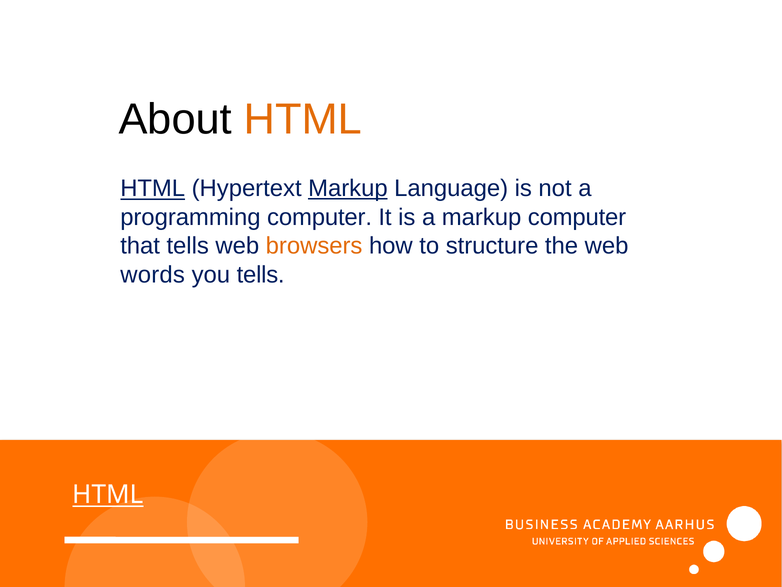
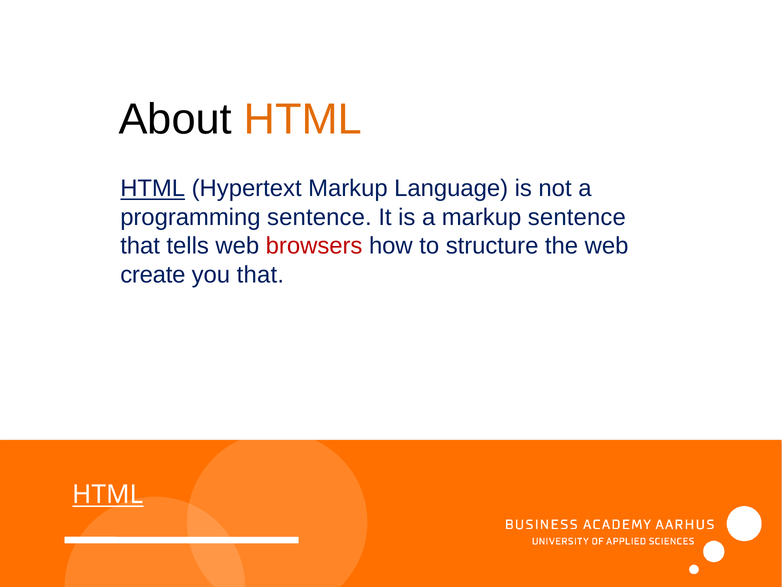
Markup underline: present -> none (348, 188)
programming computer: computer -> sentence (319, 217)
markup computer: computer -> sentence (577, 217)
browsers colour: orange -> red (314, 246)
words: words -> create (153, 274)
you tells: tells -> that (260, 274)
